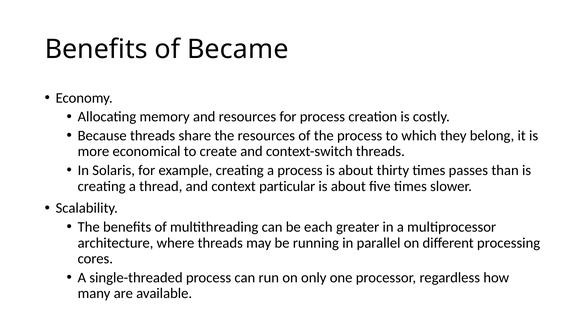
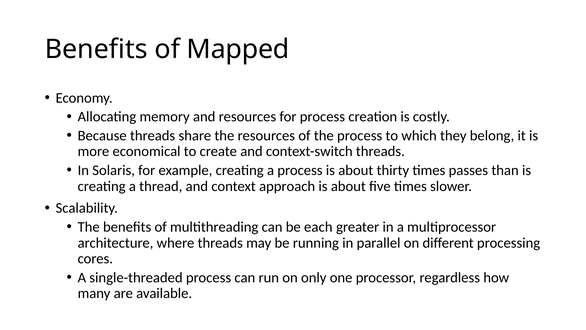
Became: Became -> Mapped (238, 49)
particular: particular -> approach (287, 186)
